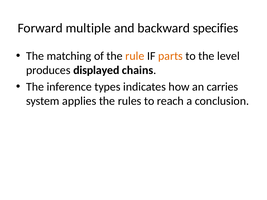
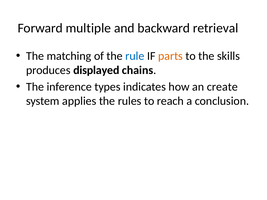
specifies: specifies -> retrieval (216, 28)
rule colour: orange -> blue (135, 56)
level: level -> skills (228, 56)
carries: carries -> create (222, 87)
